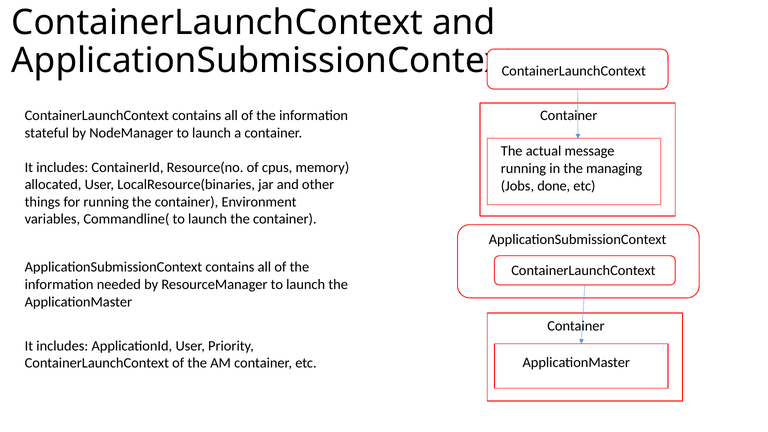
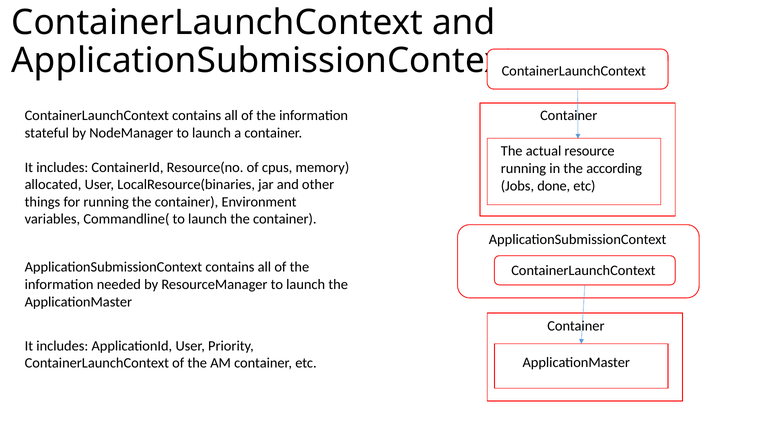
message: message -> resource (590, 151)
managing: managing -> according (614, 168)
